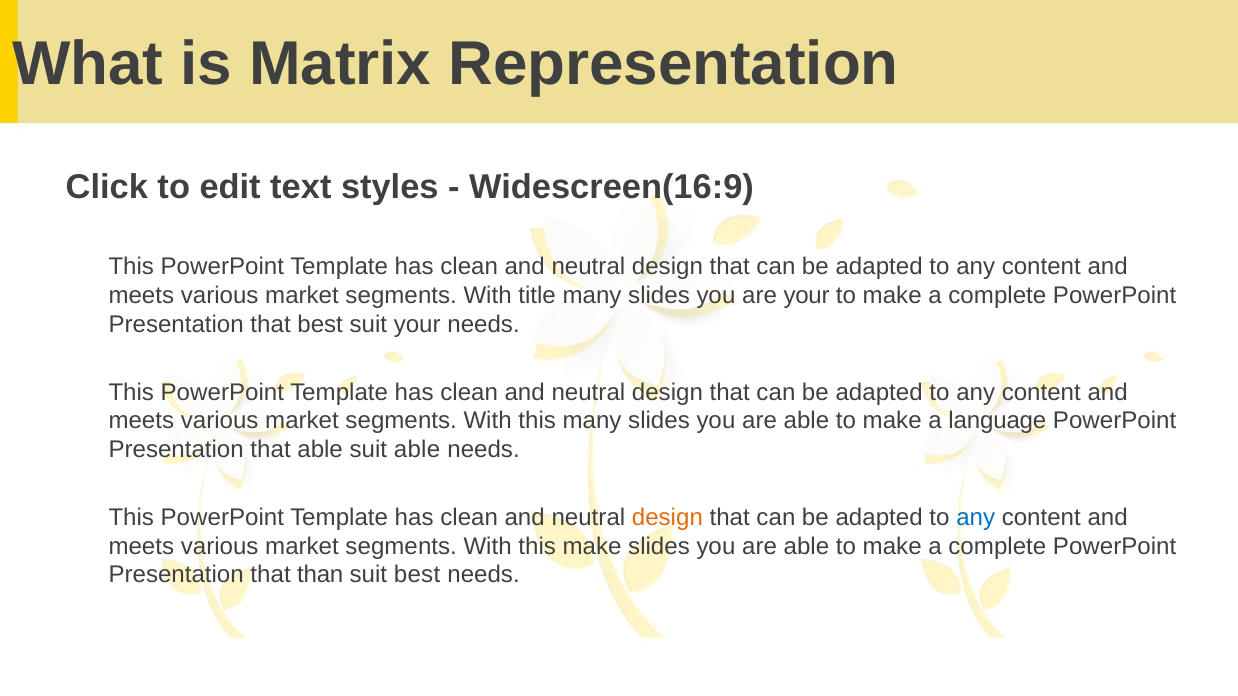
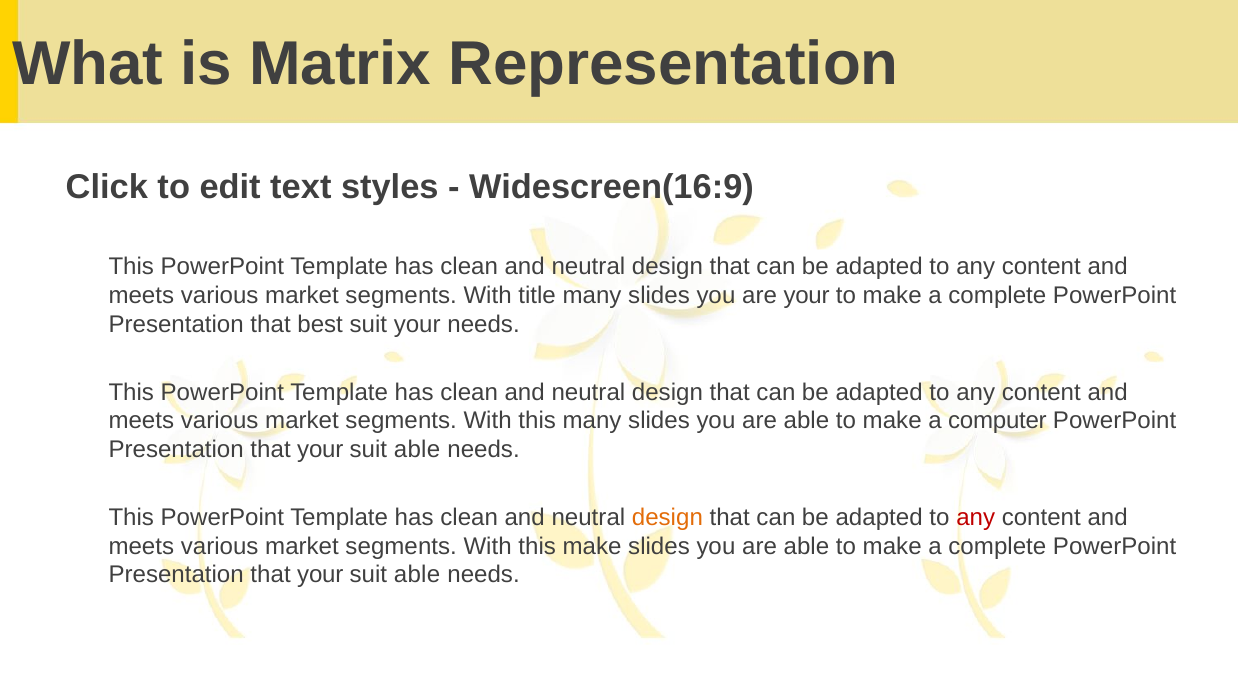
language: language -> computer (997, 421)
able: able -> your (320, 450)
any colour: blue -> red (976, 518)
than: than -> your (320, 575)
best: best -> able (417, 575)
